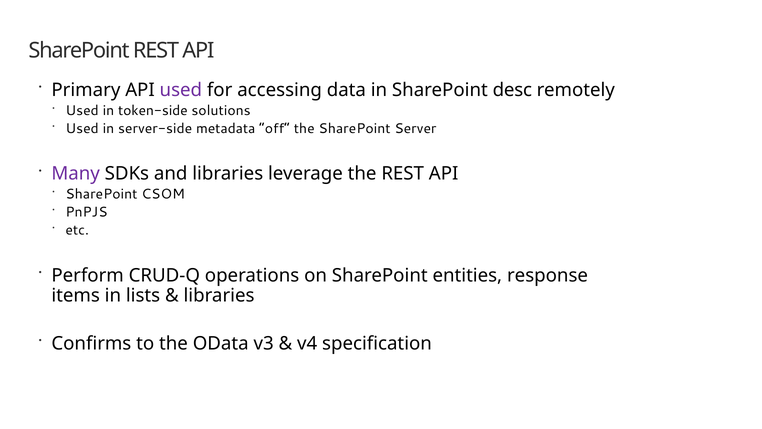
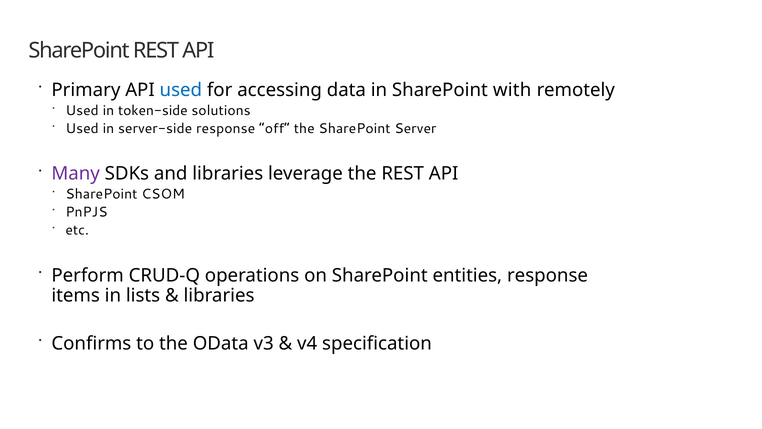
used colour: purple -> blue (181, 90)
desc: desc -> with (512, 90)
server-side metadata: metadata -> response (226, 128)
